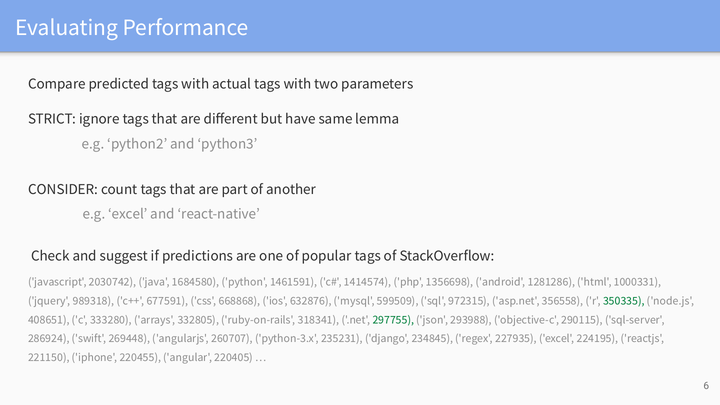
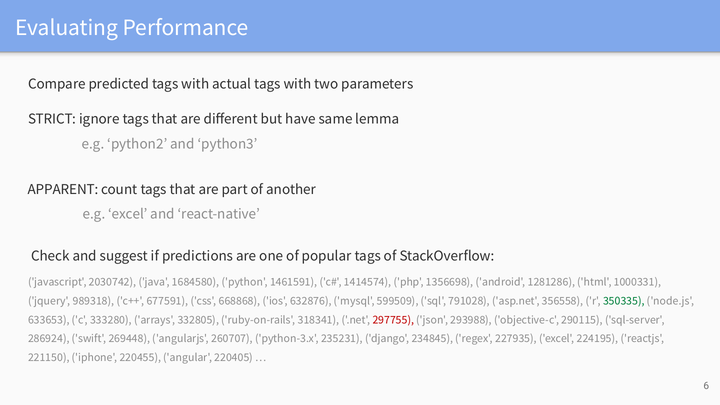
CONSIDER: CONSIDER -> APPARENT (63, 190)
972315: 972315 -> 791028 (469, 301)
408651: 408651 -> 633653 (49, 320)
297755 colour: green -> red (393, 320)
